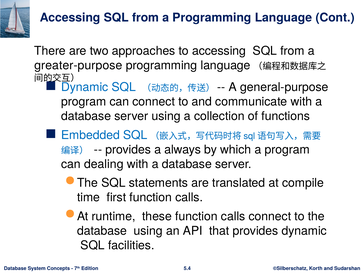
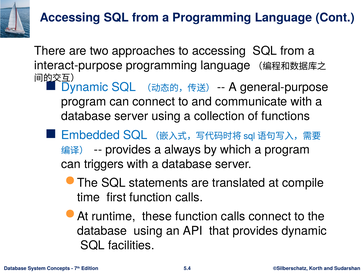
greater-purpose: greater-purpose -> interact-purpose (78, 65)
dealing: dealing -> triggers (104, 164)
